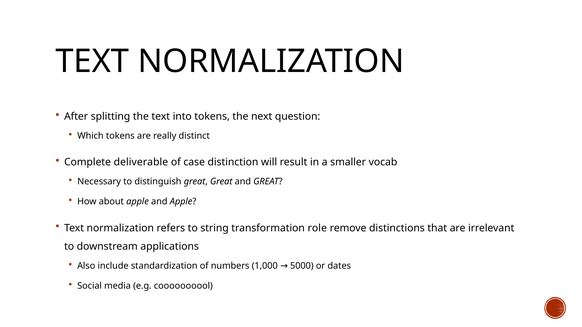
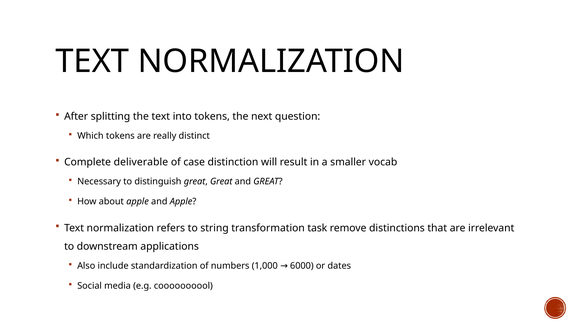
role: role -> task (317, 228)
5000: 5000 -> 6000 (302, 266)
